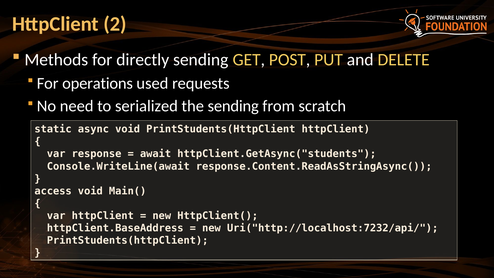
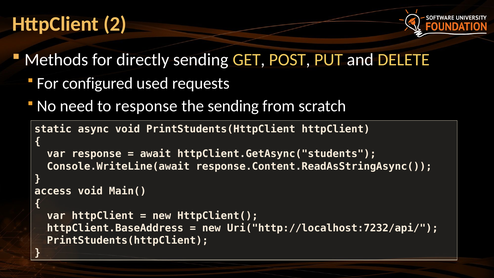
operations: operations -> configured (98, 83)
to serialized: serialized -> response (146, 106)
